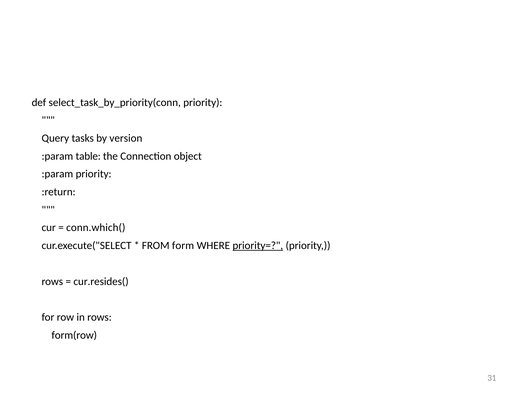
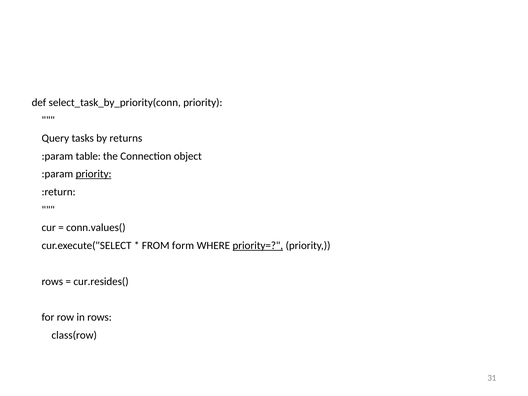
version: version -> returns (126, 138)
priority underline: none -> present (94, 174)
conn.which(: conn.which( -> conn.values( (96, 228)
form(row: form(row -> class(row (74, 335)
